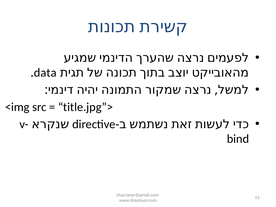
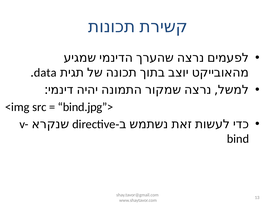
title.jpg”>: title.jpg”> -> bind.jpg”> (86, 107)
